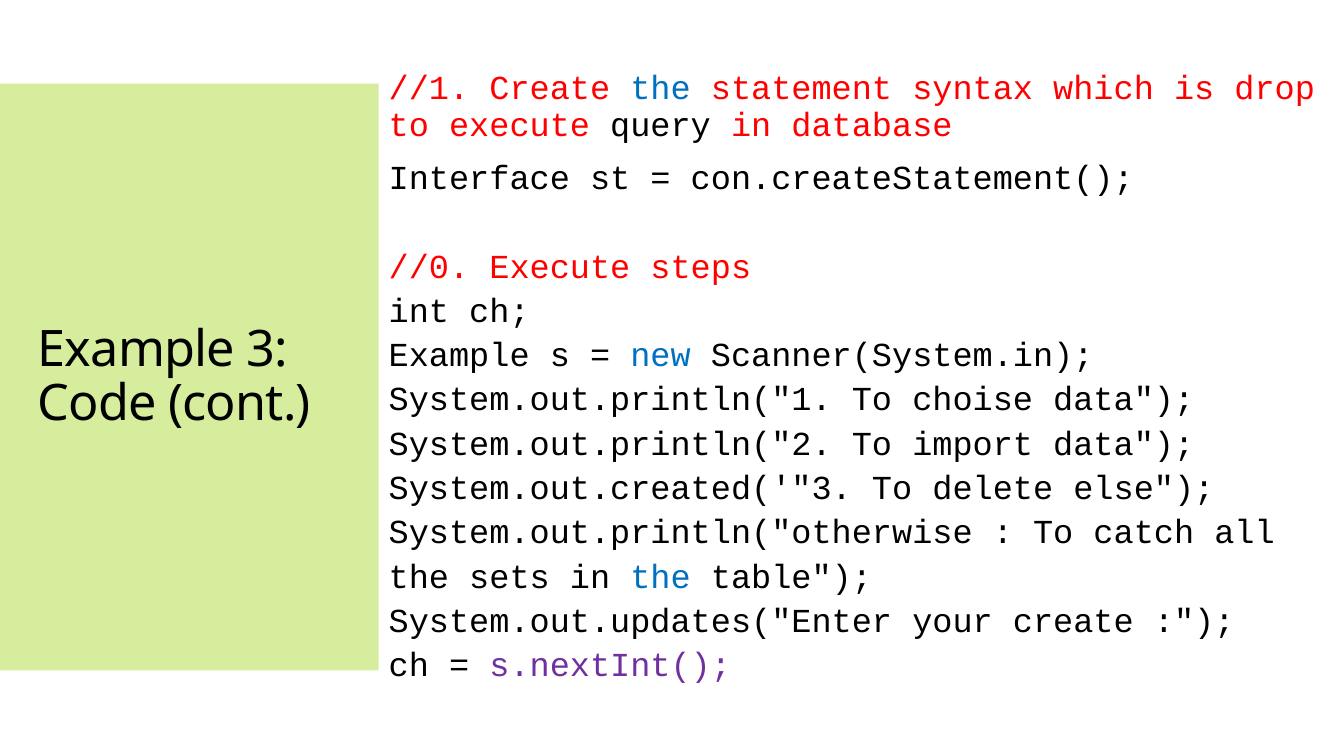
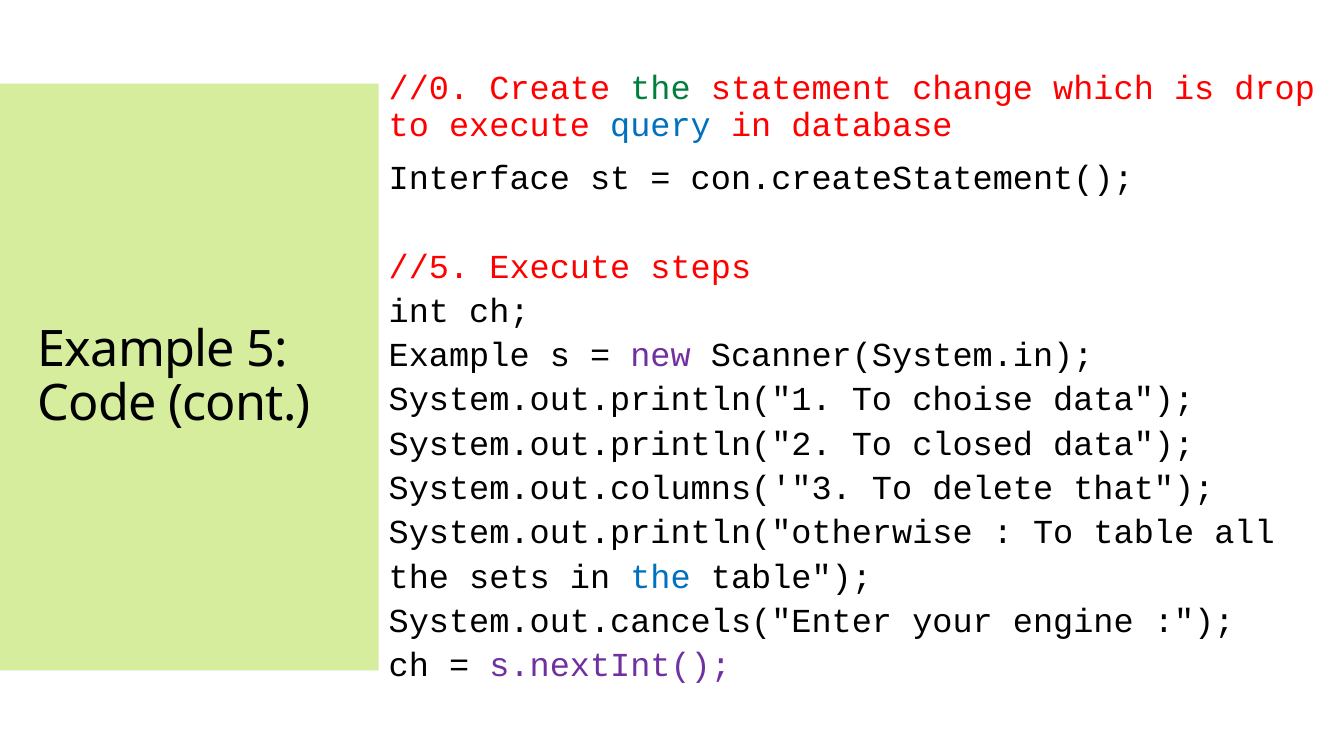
//1: //1 -> //0 (429, 89)
the colour: blue -> green (661, 89)
syntax: syntax -> change (973, 89)
query colour: black -> blue (661, 125)
//0: //0 -> //5 (429, 267)
3: 3 -> 5 (267, 349)
new colour: blue -> purple (661, 356)
import: import -> closed (973, 444)
System.out.created('"3: System.out.created('"3 -> System.out.columns('"3 (620, 488)
else: else -> that (1144, 488)
To catch: catch -> table (1144, 533)
System.out.updates("Enter: System.out.updates("Enter -> System.out.cancels("Enter (640, 621)
your create: create -> engine (1073, 621)
